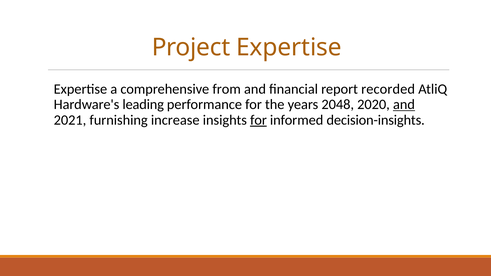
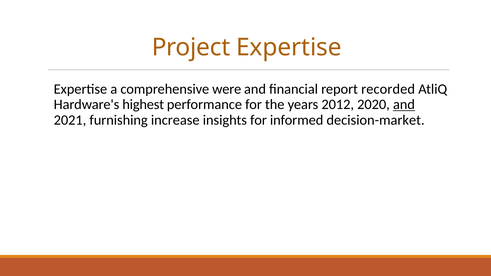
from: from -> were (227, 89)
leading: leading -> highest (143, 105)
2048: 2048 -> 2012 (338, 105)
for underline: present -> none (258, 120)
decision-insights: decision-insights -> decision-market (376, 120)
